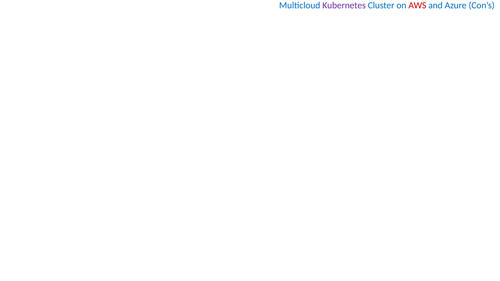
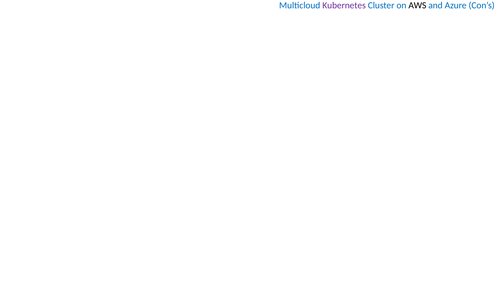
AWS colour: red -> black (417, 5)
